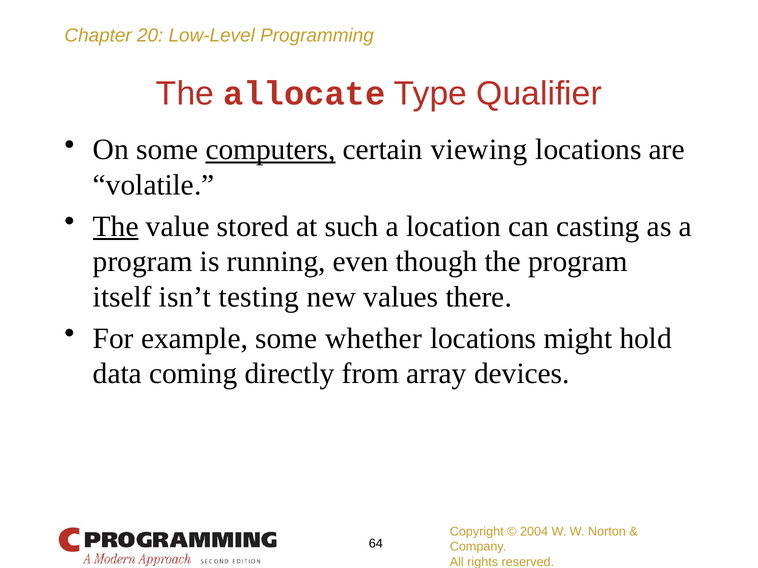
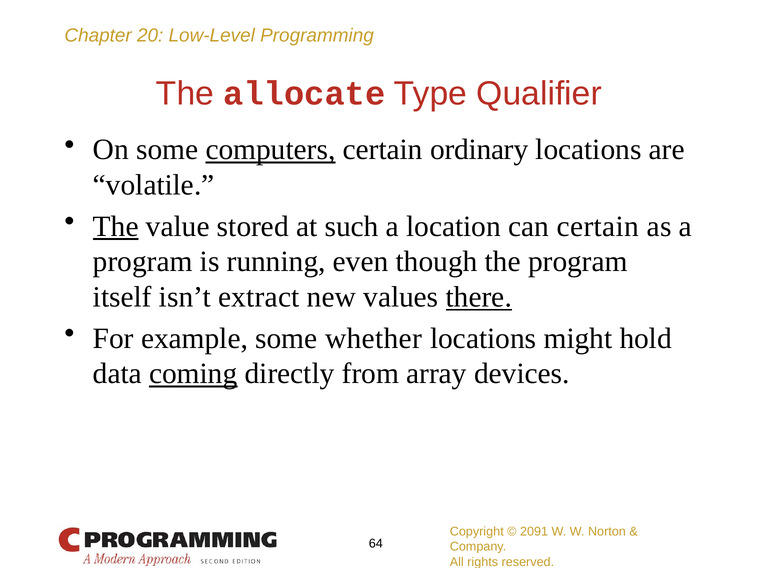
viewing: viewing -> ordinary (479, 150)
can casting: casting -> certain (598, 227)
testing: testing -> extract (259, 297)
there underline: none -> present (479, 297)
coming underline: none -> present (193, 374)
2004: 2004 -> 2091 (534, 532)
